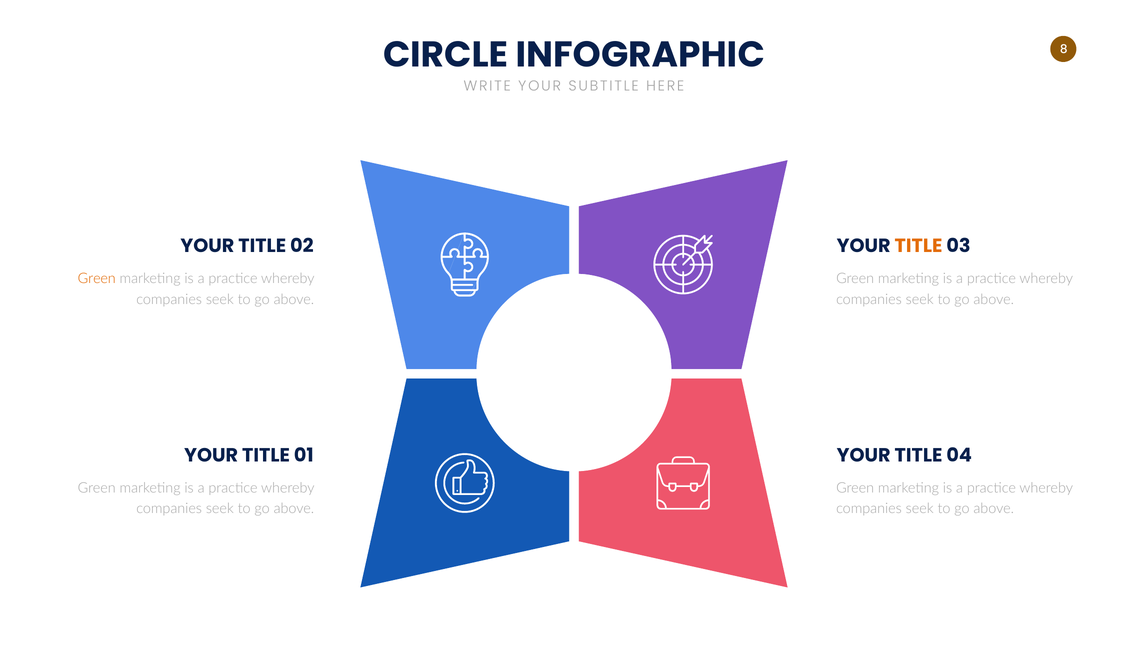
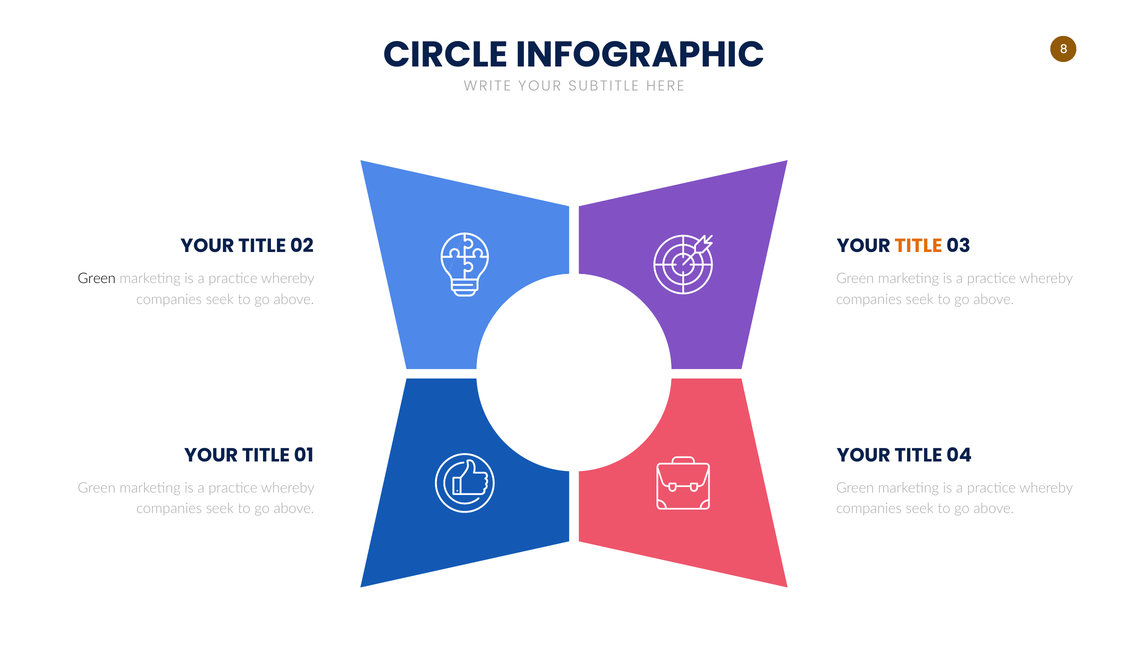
Green colour: orange -> black (97, 279)
